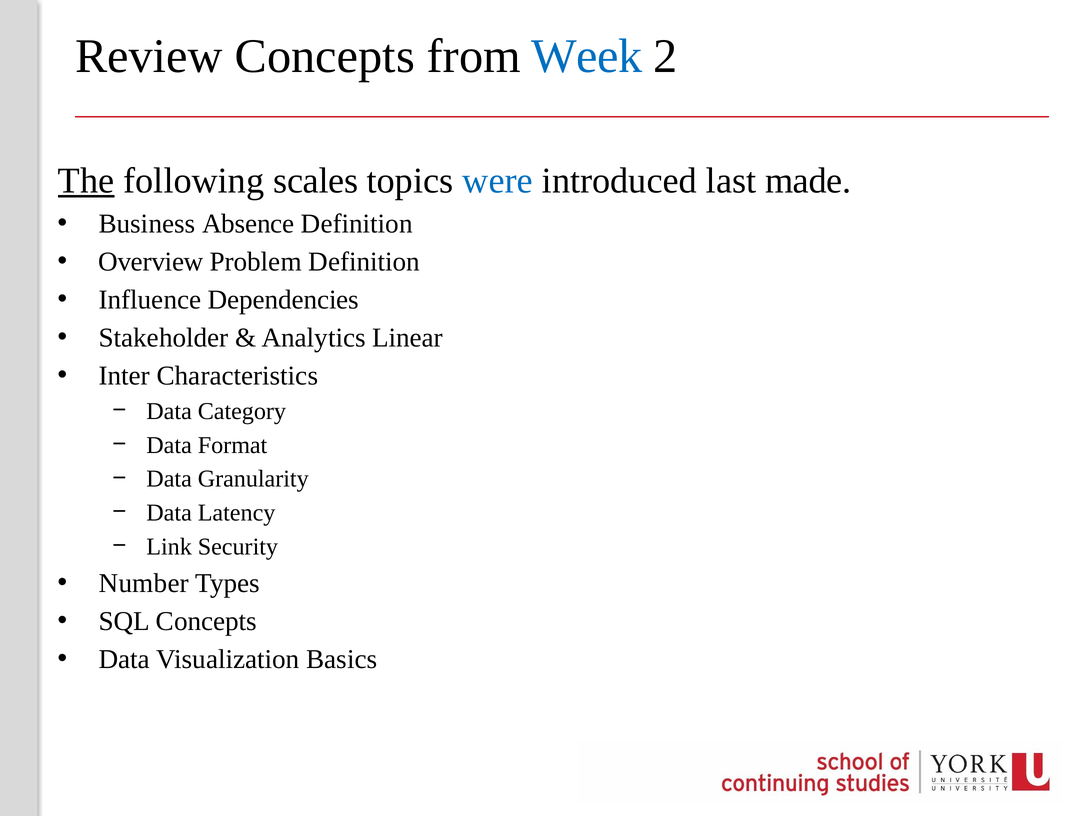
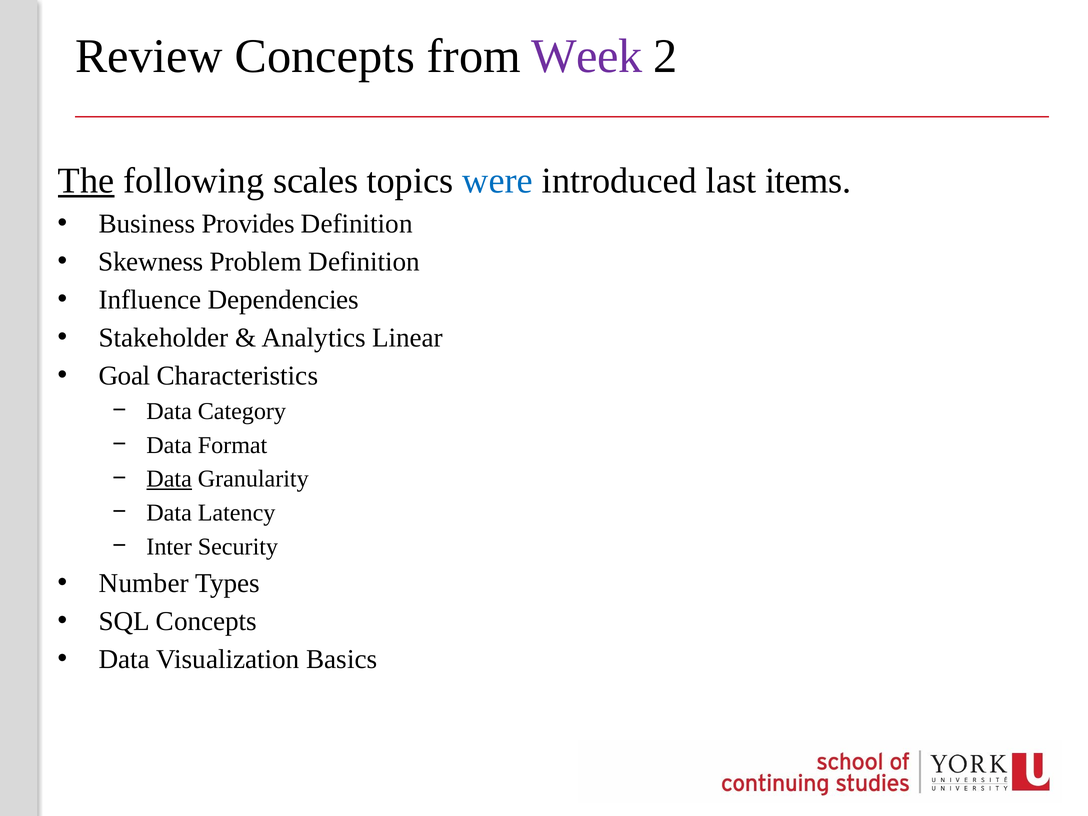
Week colour: blue -> purple (587, 56)
made: made -> items (808, 181)
Absence: Absence -> Provides (248, 224)
Overview: Overview -> Skewness (151, 262)
Inter: Inter -> Goal (125, 376)
Data underline: none -> present (169, 479)
Link: Link -> Inter (169, 547)
